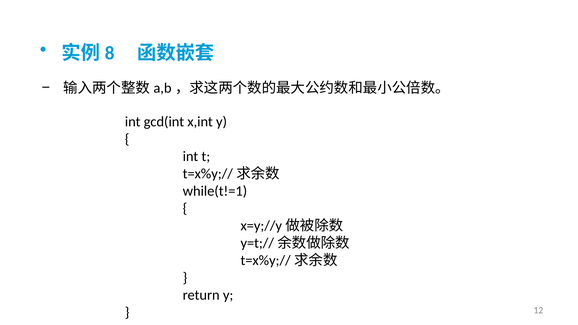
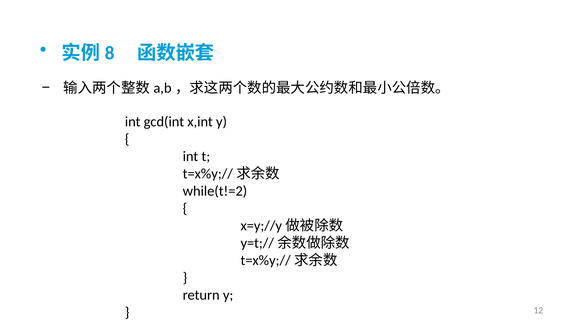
while(t!=1: while(t!=1 -> while(t!=2 (215, 191)
